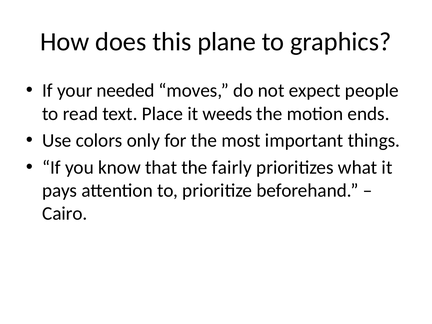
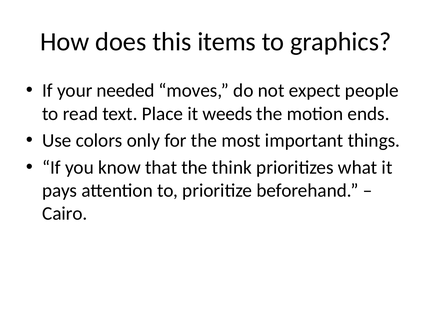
plane: plane -> items (227, 42)
fairly: fairly -> think (232, 167)
